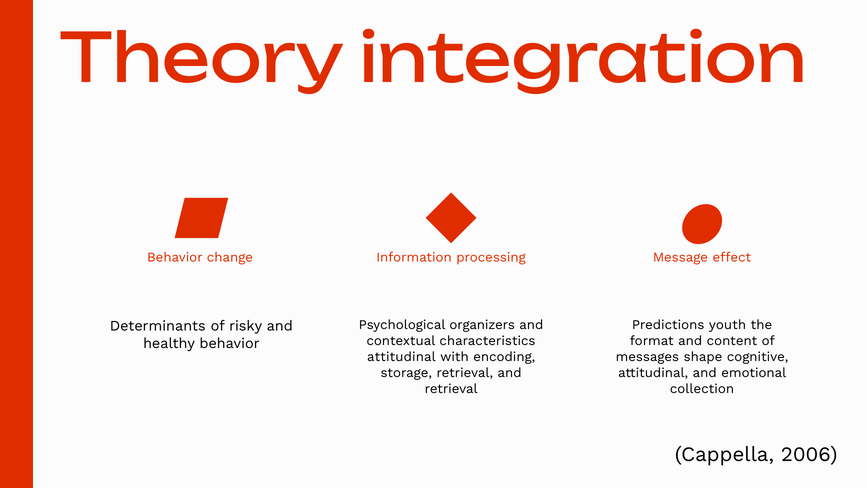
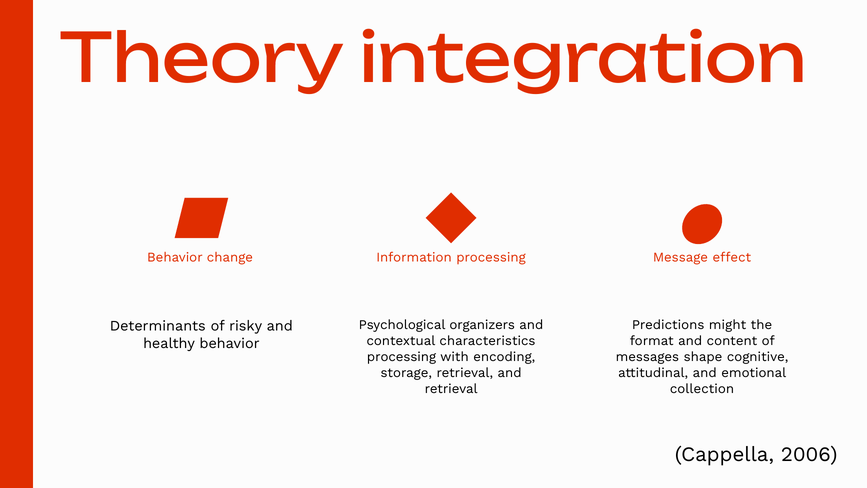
youth: youth -> might (728, 325)
attitudinal: attitudinal -> processing (401, 357)
